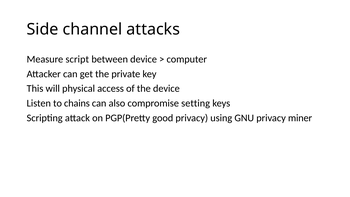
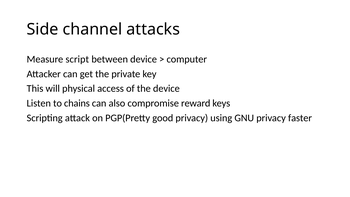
setting: setting -> reward (196, 103)
miner: miner -> faster (300, 118)
